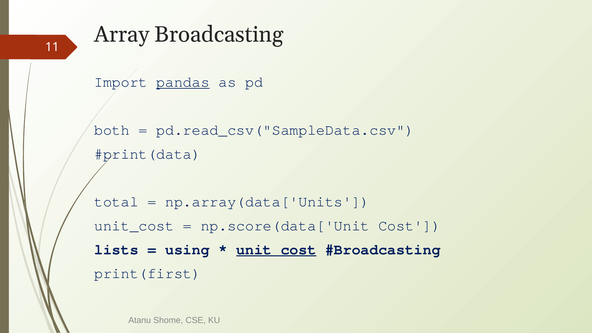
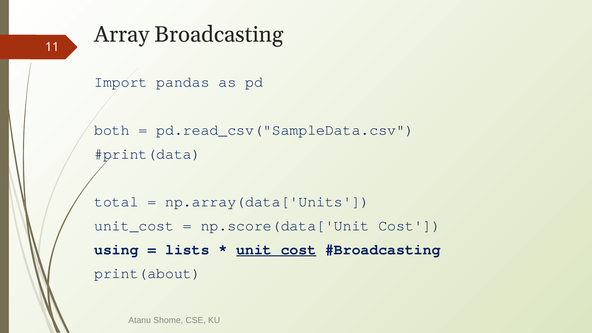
pandas underline: present -> none (183, 82)
lists: lists -> using (116, 250)
using: using -> lists (187, 250)
print(first: print(first -> print(about (147, 273)
